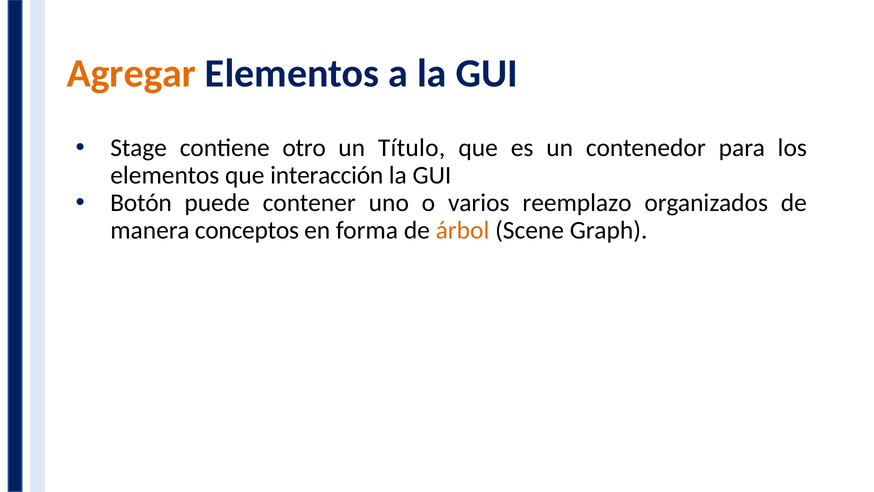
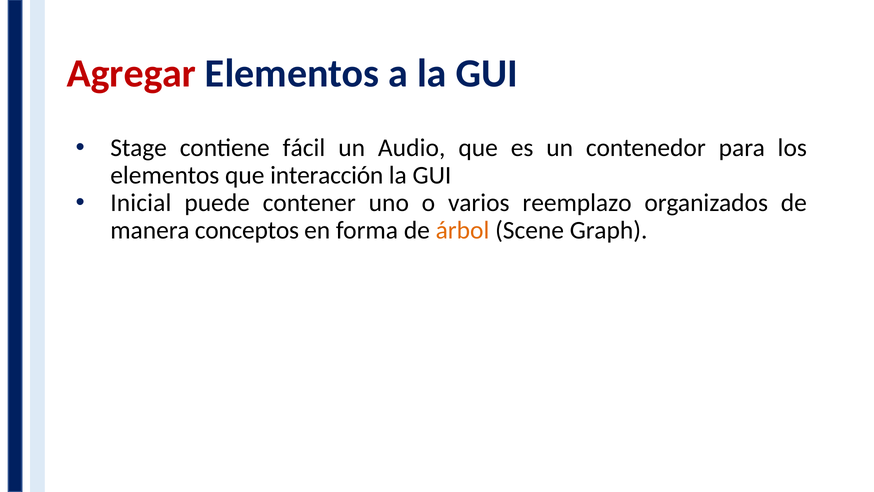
Agregar colour: orange -> red (131, 73)
otro: otro -> fácil (304, 148)
Título: Título -> Audio (412, 148)
Botón: Botón -> Inicial (141, 203)
